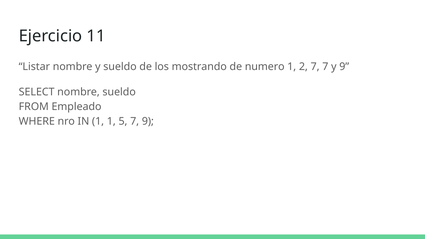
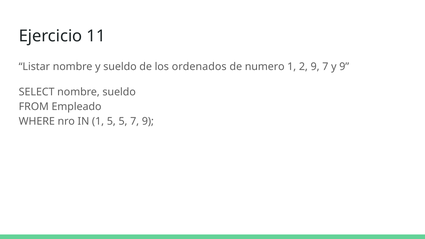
mostrando: mostrando -> ordenados (199, 67)
2 7: 7 -> 9 (315, 67)
1 1: 1 -> 5 (111, 121)
